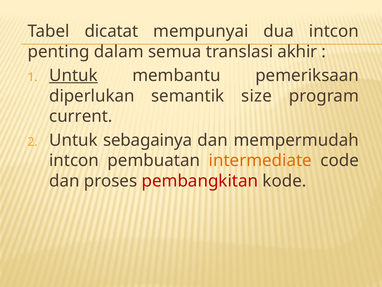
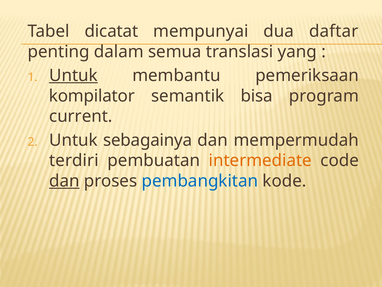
dua intcon: intcon -> daftar (334, 31)
akhir: akhir -> yang (297, 52)
diperlukan: diperlukan -> kompilator (92, 96)
size: size -> bisa (257, 96)
intcon: intcon -> terdiri (74, 160)
dan underline: none -> present (64, 181)
pembangkitan colour: red -> blue (200, 181)
